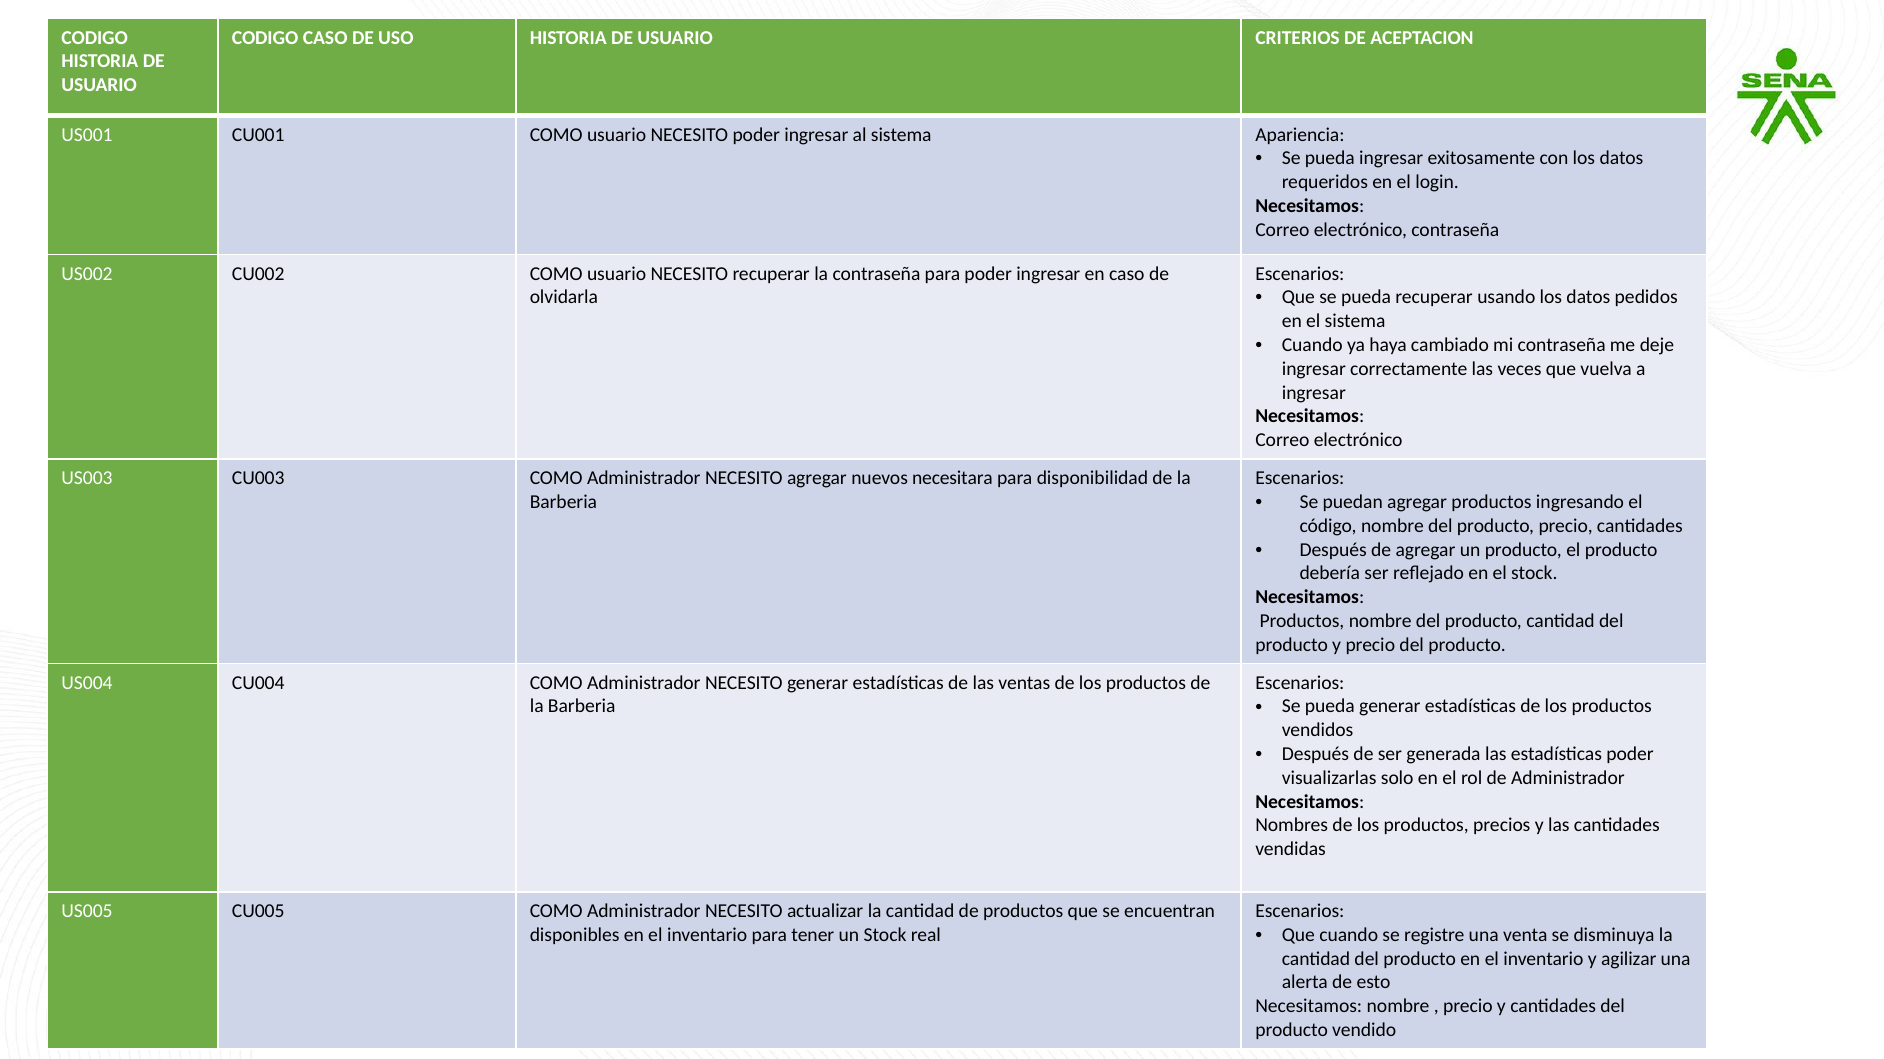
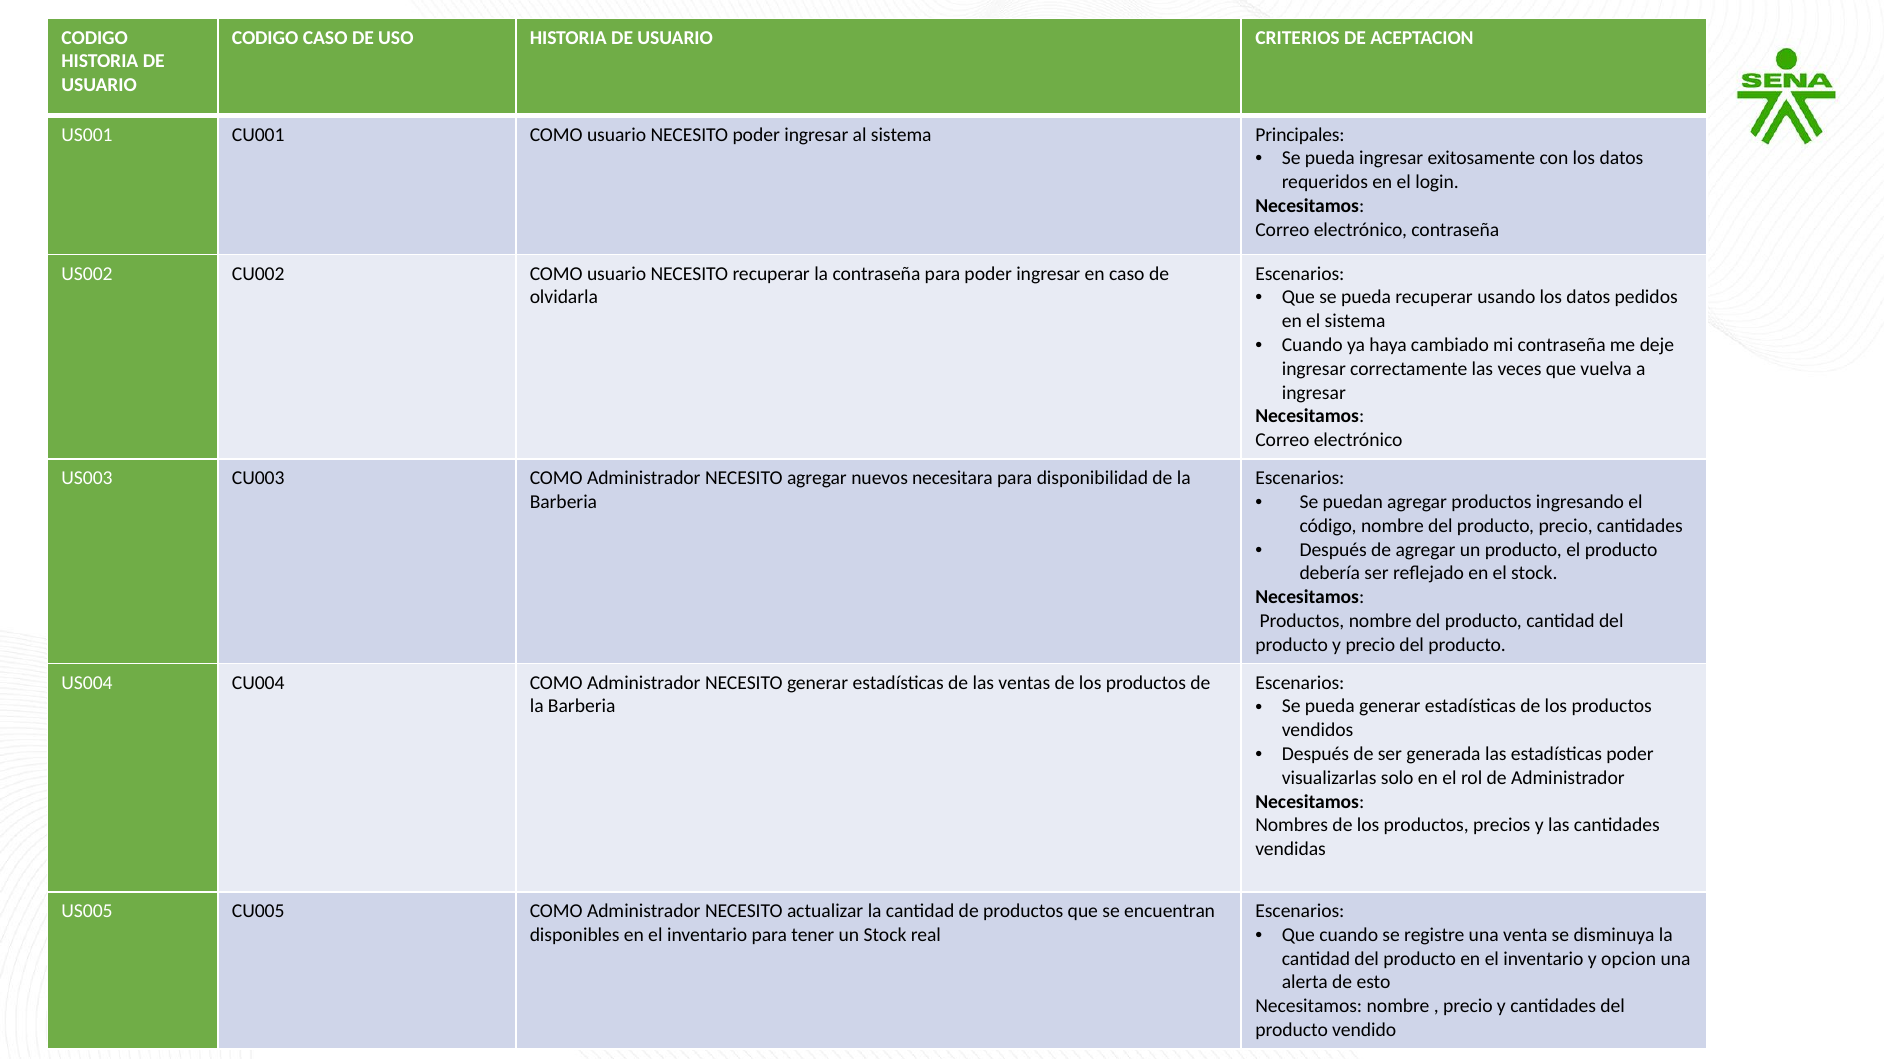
Apariencia: Apariencia -> Principales (1300, 135)
agilizar: agilizar -> opcion (1629, 959)
